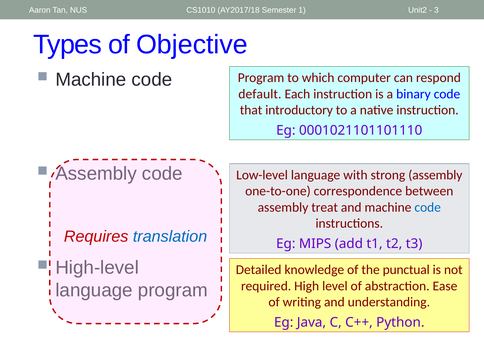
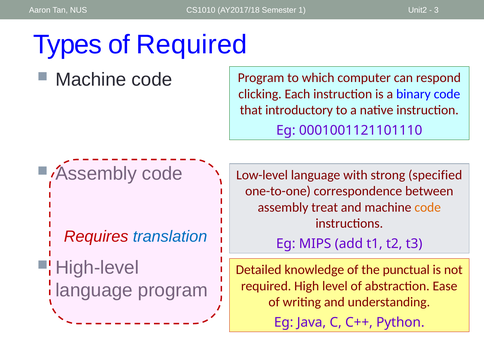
of Objective: Objective -> Required (192, 45)
default: default -> clicking (260, 94)
0001021101101110: 0001021101101110 -> 0001001121101110 (361, 130)
strong assembly: assembly -> specified (435, 175)
code colour: blue -> orange (428, 207)
